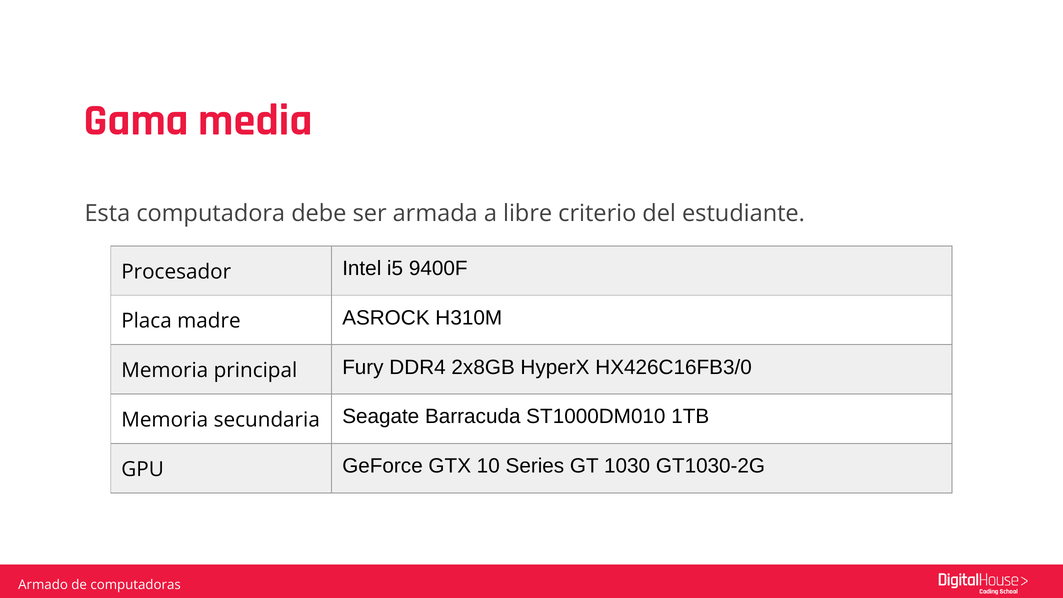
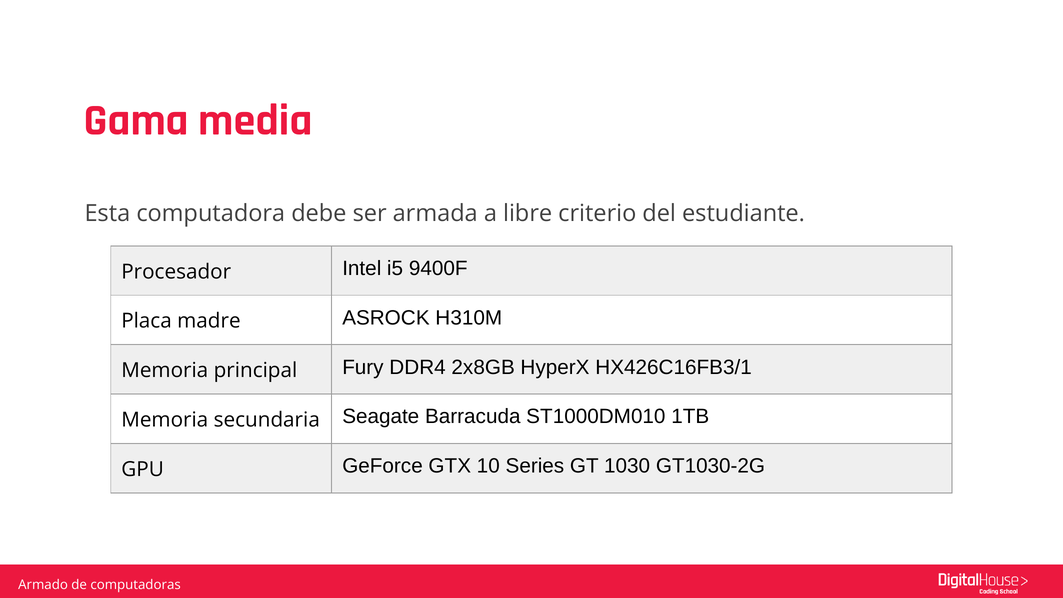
HX426C16FB3/0: HX426C16FB3/0 -> HX426C16FB3/1 (674, 367)
